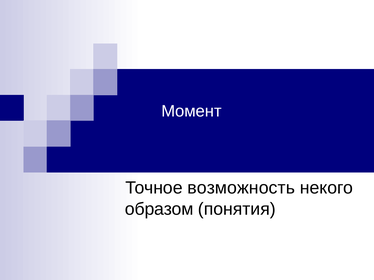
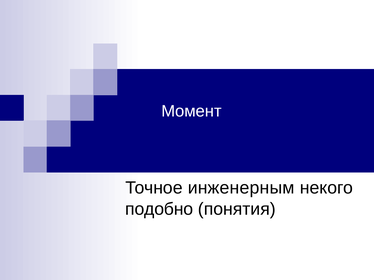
возможность: возможность -> инженерным (241, 188)
образом: образом -> подобно (159, 209)
